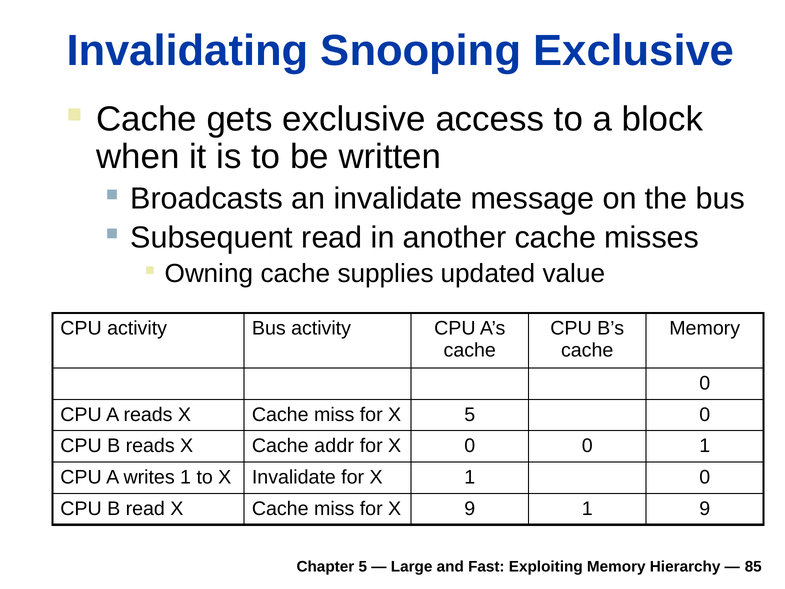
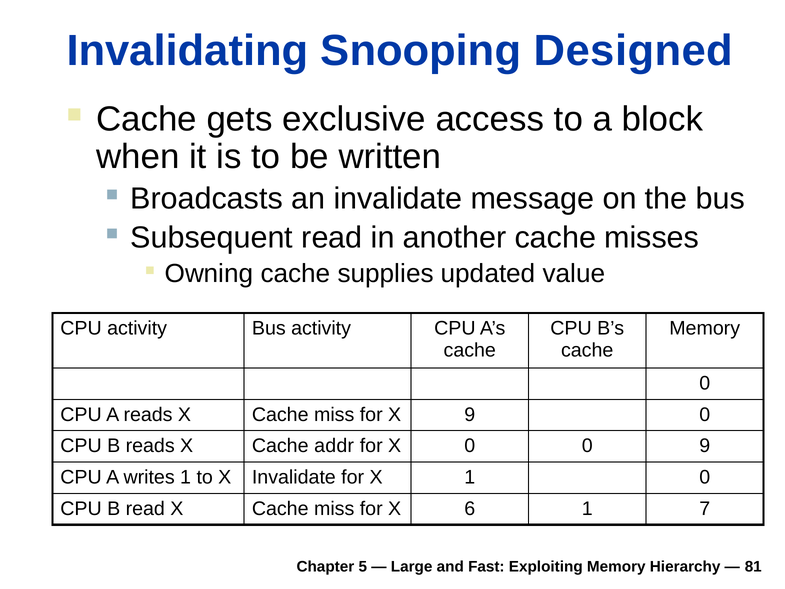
Snooping Exclusive: Exclusive -> Designed (633, 51)
X 5: 5 -> 9 (470, 414)
0 1: 1 -> 9 (705, 446)
X 9: 9 -> 6 (470, 508)
1 9: 9 -> 7 (705, 508)
85: 85 -> 81 (753, 567)
